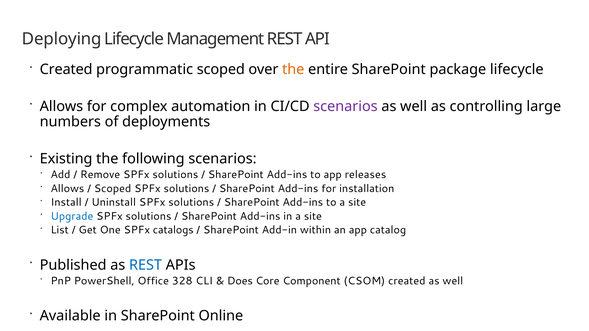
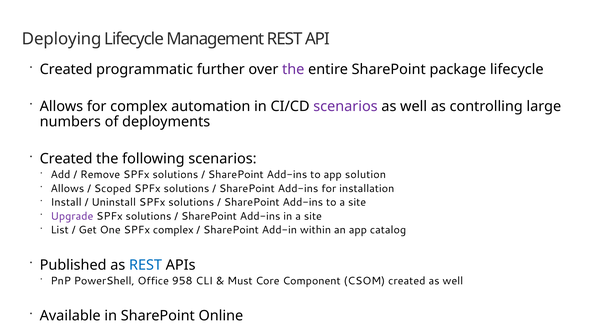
programmatic scoped: scoped -> further (221, 69)
the colour: orange -> purple (293, 69)
Existing: Existing -> Created (66, 159)
releases: releases -> solution (365, 175)
Upgrade colour: blue -> purple (72, 216)
SPFx catalogs: catalogs -> complex (173, 230)
328: 328 -> 958 (182, 281)
Does: Does -> Must (240, 281)
